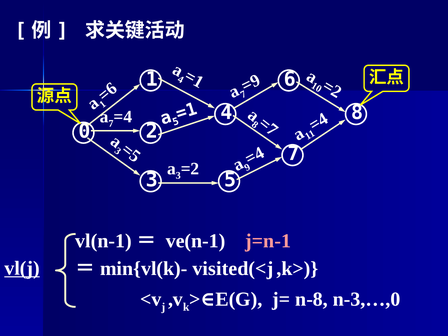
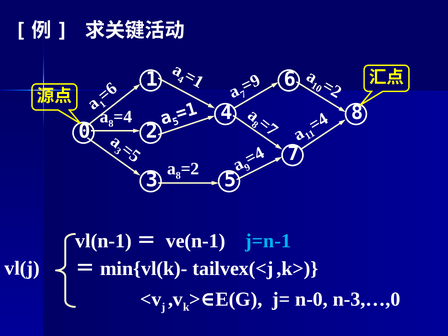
7: 7 -> 8 (111, 124)
3: 3 -> 8 (178, 176)
j=n-1 colour: pink -> light blue (268, 241)
vl(j underline: present -> none (22, 268)
visited(<j: visited(<j -> tailvex(<j (233, 268)
n-8: n-8 -> n-0 (312, 299)
